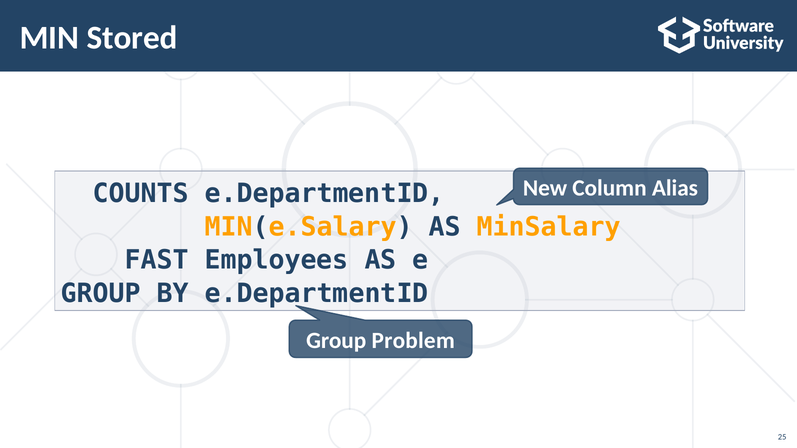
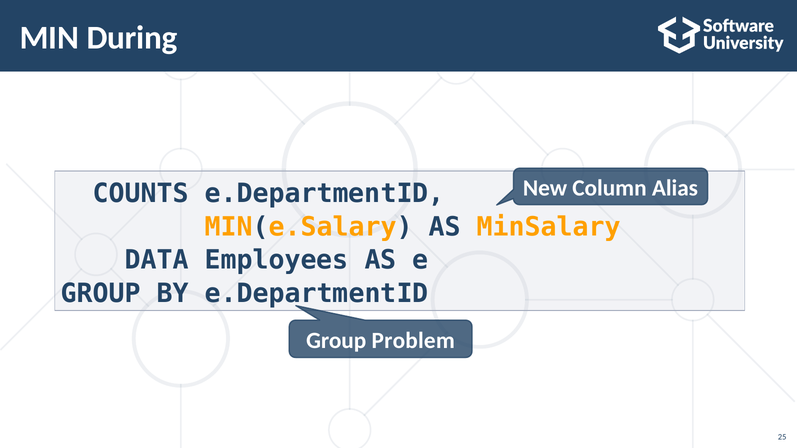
Stored: Stored -> During (132, 38)
FAST: FAST -> DATA (157, 260)
